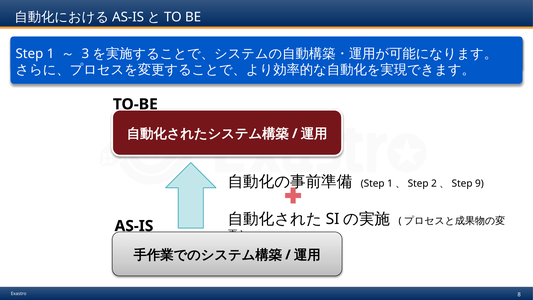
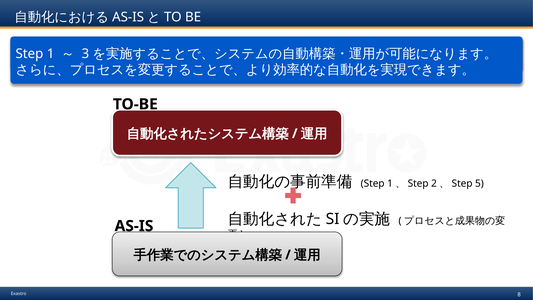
9: 9 -> 5 (479, 183)
